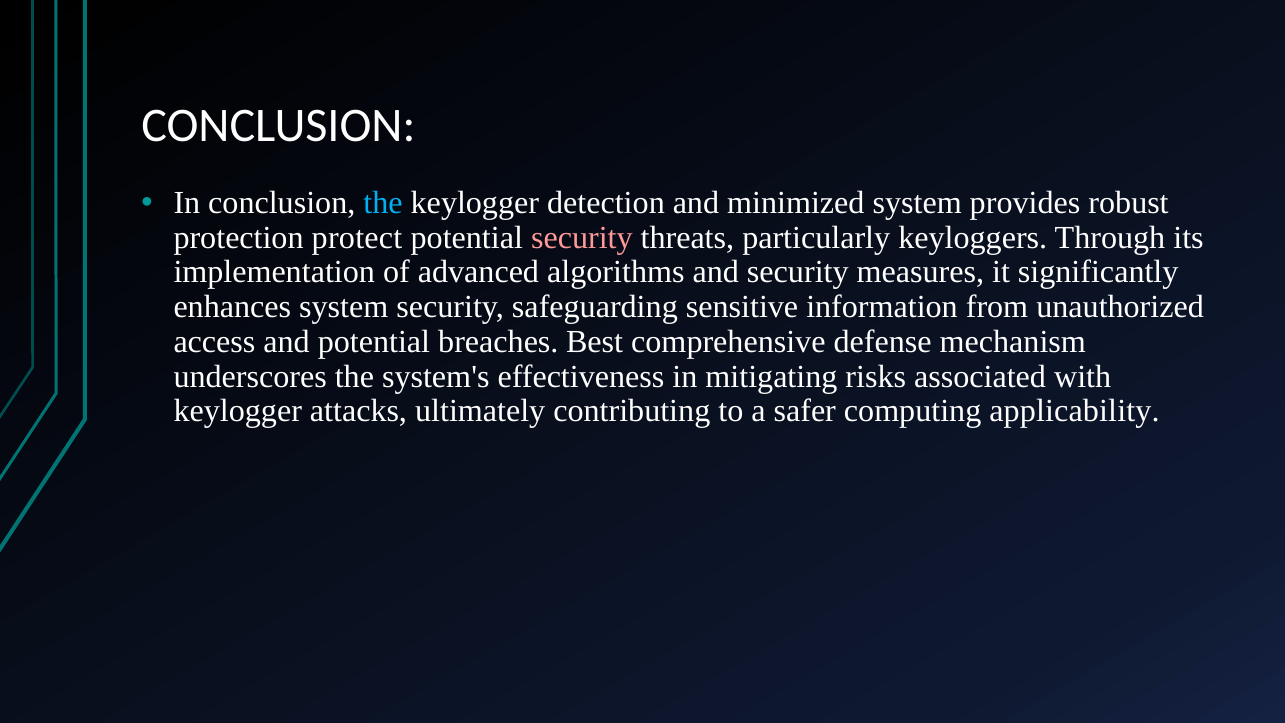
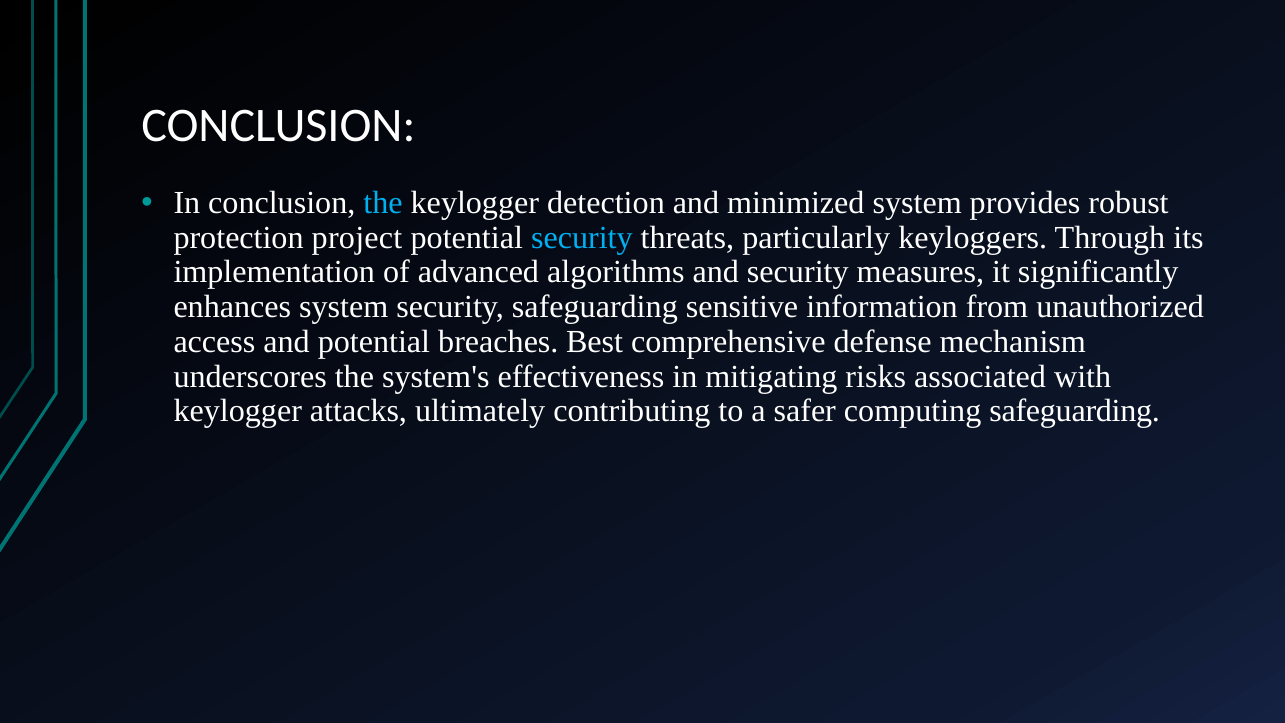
protect: protect -> project (357, 238)
security colour: pink -> light blue (582, 238)
computing applicability: applicability -> safeguarding (1075, 411)
